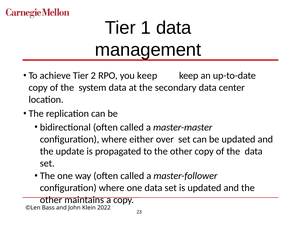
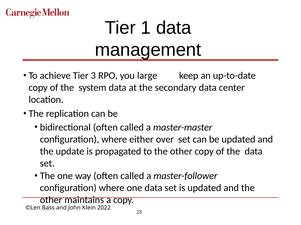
2: 2 -> 3 (93, 76)
you keep: keep -> large (147, 76)
